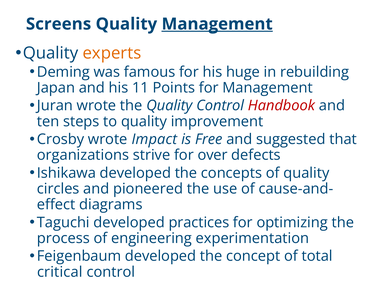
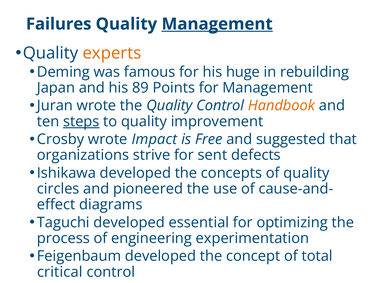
Screens: Screens -> Failures (59, 24)
11: 11 -> 89 (140, 88)
Handbook colour: red -> orange (281, 106)
steps underline: none -> present (81, 121)
over: over -> sent (212, 155)
practices: practices -> essential (199, 222)
